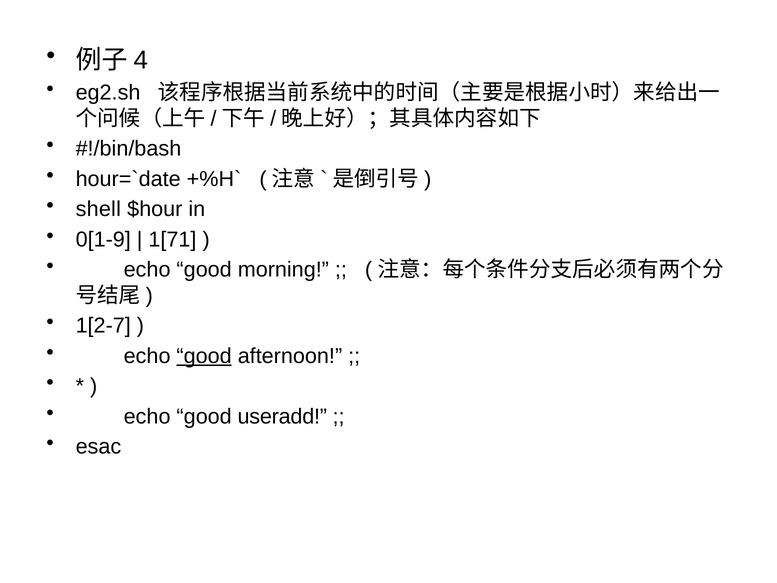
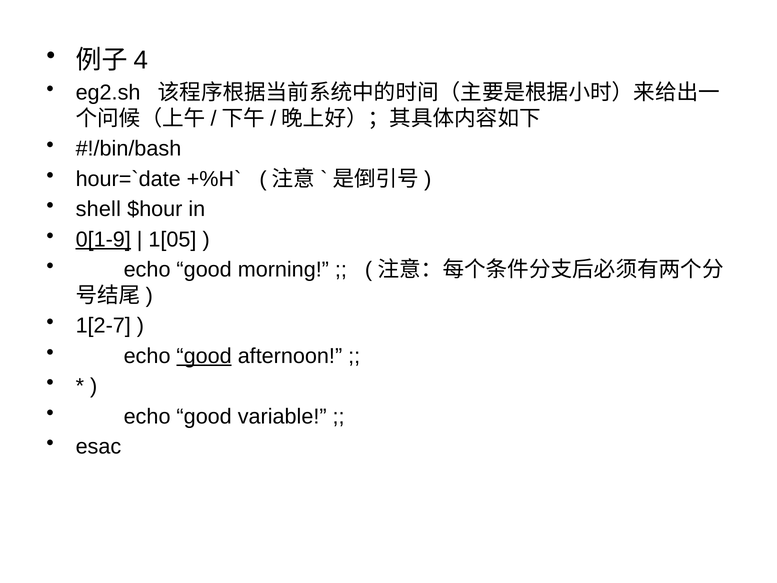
0[1-9 underline: none -> present (103, 239)
1[71: 1[71 -> 1[05 (172, 239)
useradd: useradd -> variable (282, 416)
